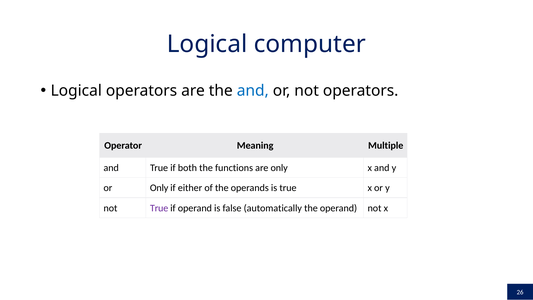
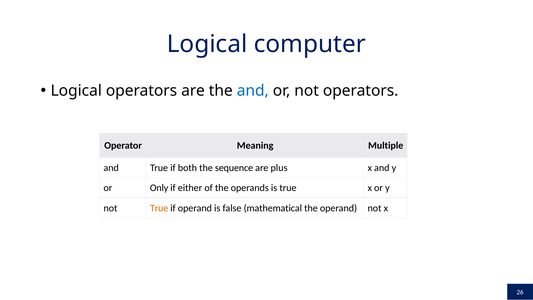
functions: functions -> sequence (234, 168)
are only: only -> plus (279, 168)
True colour: purple -> orange (159, 208)
automatically: automatically -> mathematical (273, 208)
